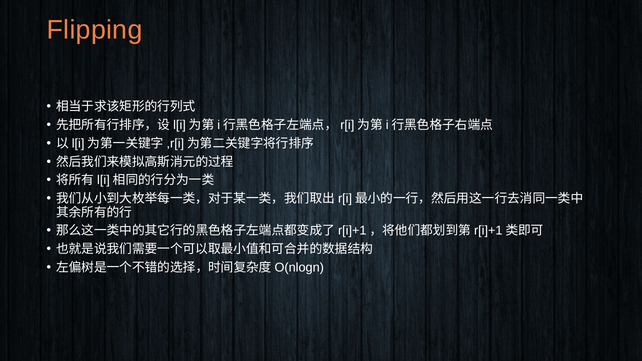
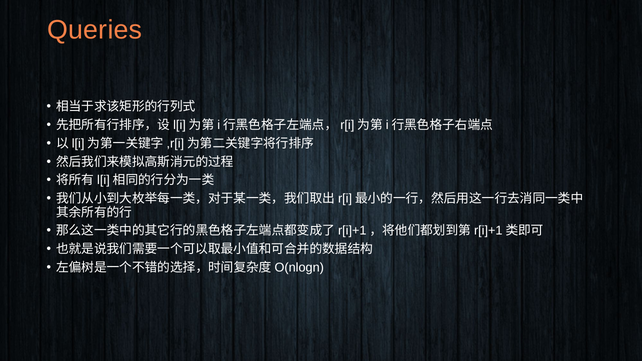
Flipping: Flipping -> Queries (95, 30)
